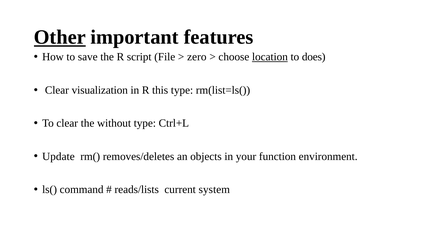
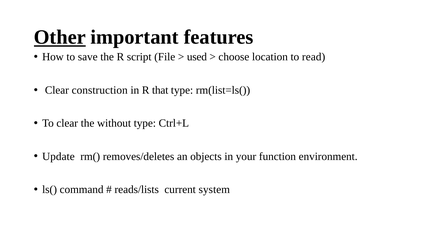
zero: zero -> used (197, 57)
location underline: present -> none (270, 57)
does: does -> read (314, 57)
visualization: visualization -> construction (100, 90)
this: this -> that (160, 90)
